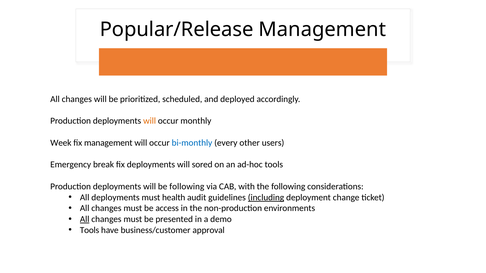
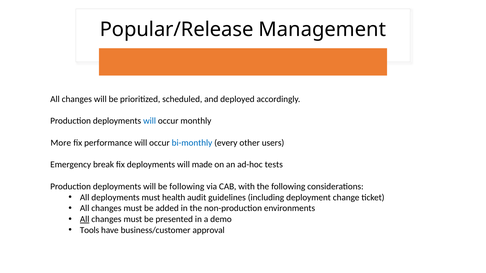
will colour: orange -> blue (150, 121)
Week: Week -> More (61, 143)
fix management: management -> performance (108, 143)
sored: sored -> made (202, 165)
ad-hoc tools: tools -> tests (274, 165)
including underline: present -> none (266, 198)
access: access -> added (167, 209)
